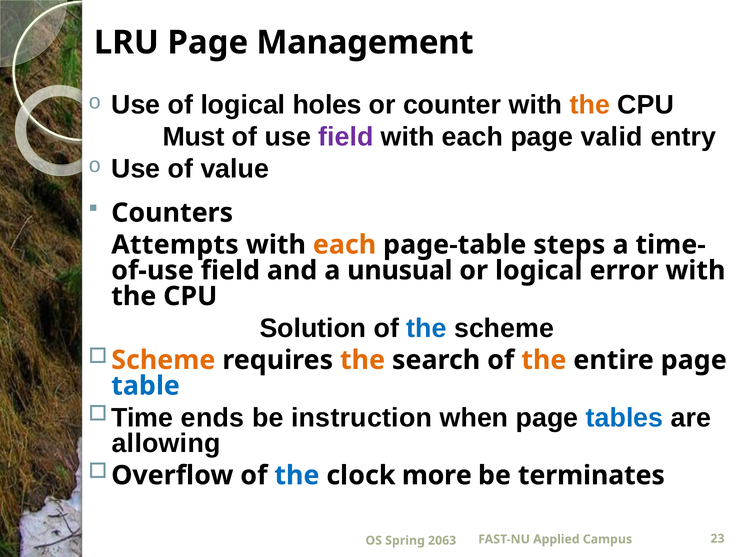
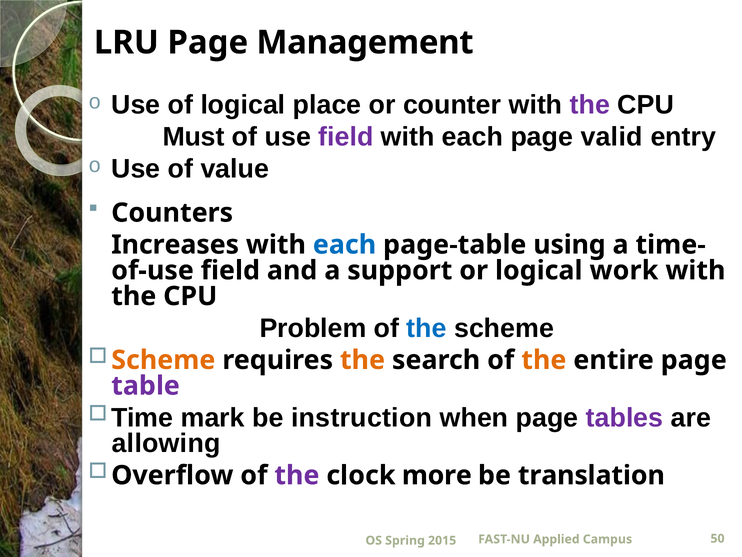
holes: holes -> place (327, 105)
the colour: orange -> purple (590, 105)
Attempts: Attempts -> Increases (175, 245)
each colour: orange -> blue (344, 245)
steps: steps -> using (569, 245)
unusual: unusual -> support (400, 270)
error: error -> work (624, 270)
Solution: Solution -> Problem (313, 328)
table colour: blue -> purple (145, 385)
ends: ends -> mark (213, 417)
tables colour: blue -> purple (625, 417)
the colour: blue -> purple (297, 475)
terminates: terminates -> translation (591, 475)
2063: 2063 -> 2015 (442, 540)
23: 23 -> 50 (718, 538)
